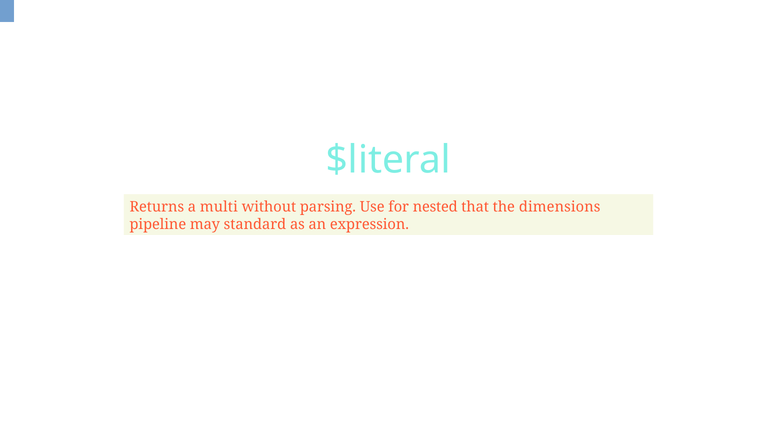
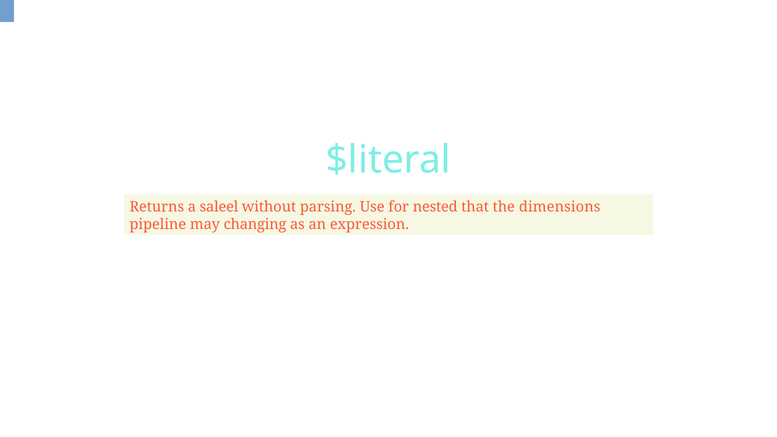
multi: multi -> saleel (219, 207)
standard: standard -> changing (255, 224)
